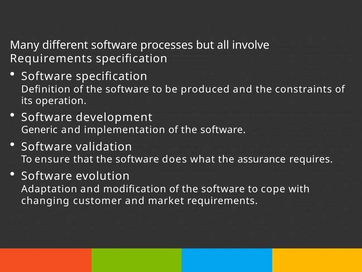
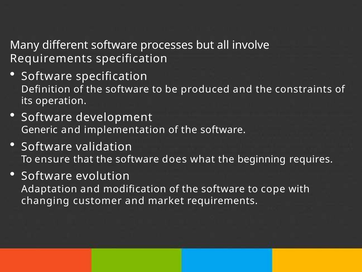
assurance: assurance -> beginning (262, 159)
